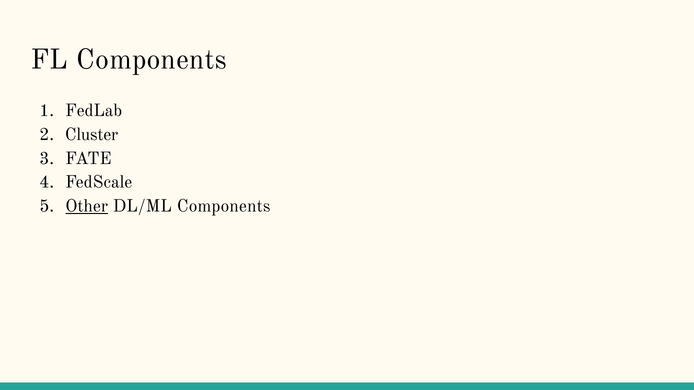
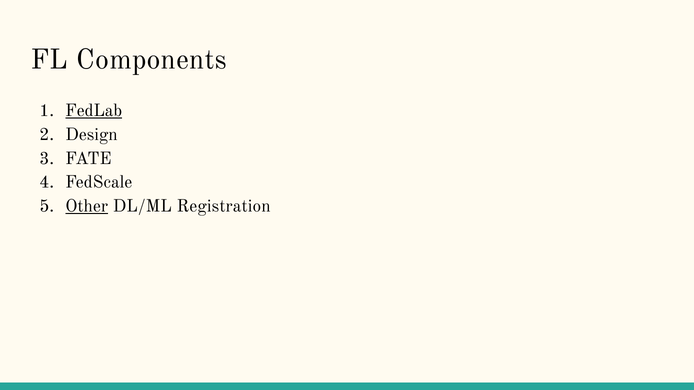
FedLab underline: none -> present (94, 111)
Cluster: Cluster -> Design (92, 135)
DL/ML Components: Components -> Registration (224, 206)
